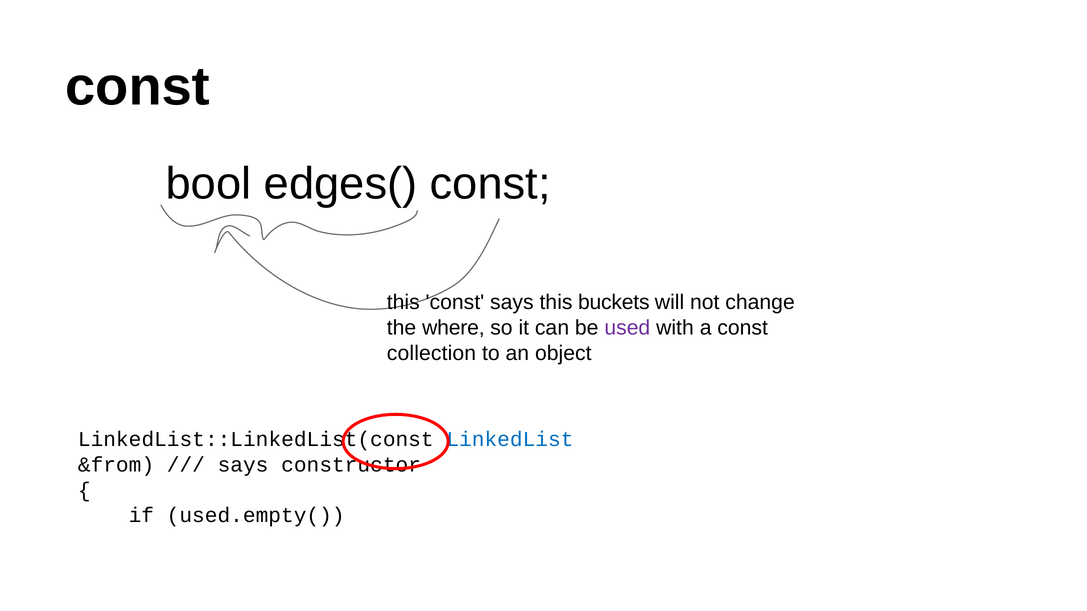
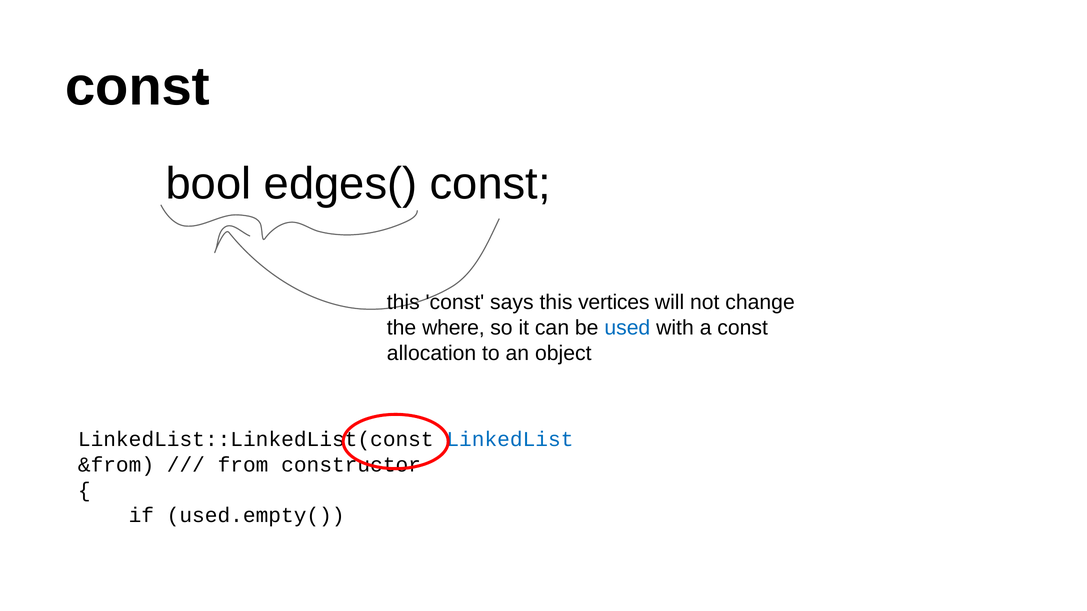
buckets: buckets -> vertices (614, 303)
used colour: purple -> blue (627, 328)
collection: collection -> allocation (432, 353)
says: says -> from (243, 465)
